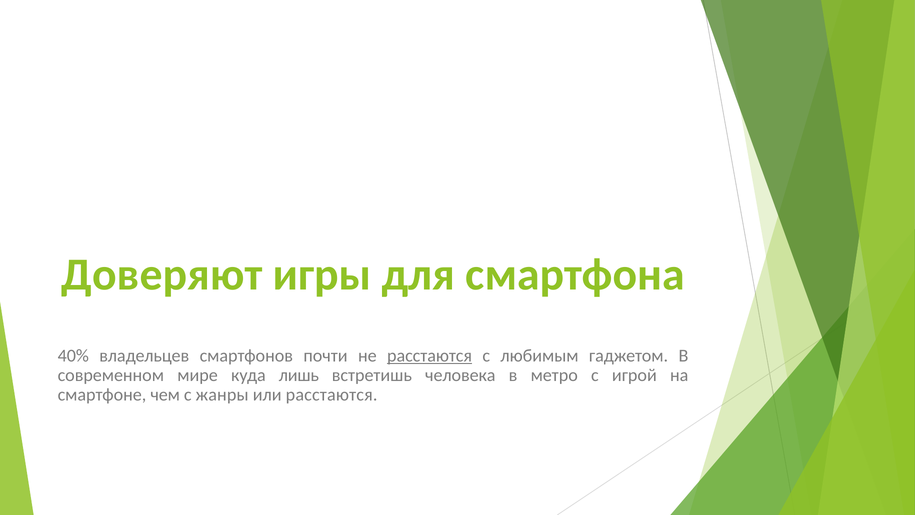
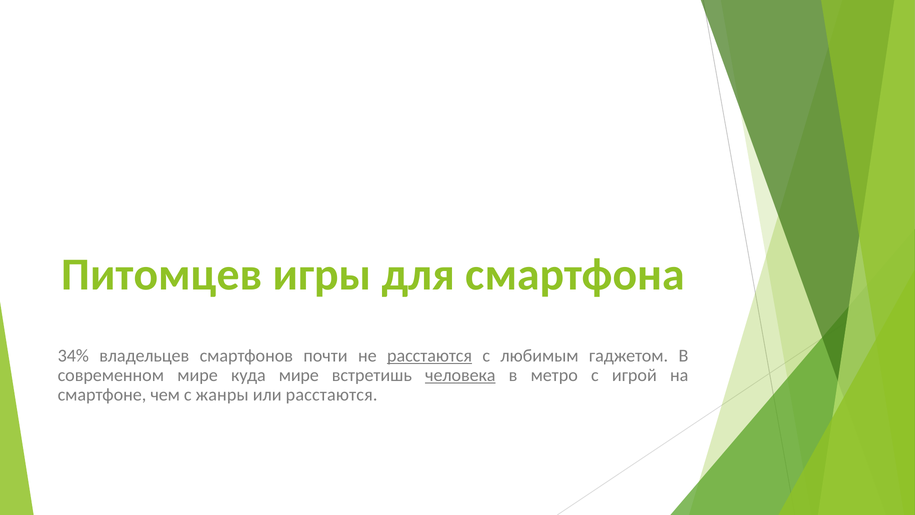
Доверяют: Доверяют -> Питомцев (162, 274)
40%: 40% -> 34% (73, 355)
куда лишь: лишь -> мире (299, 375)
человека underline: none -> present (460, 375)
